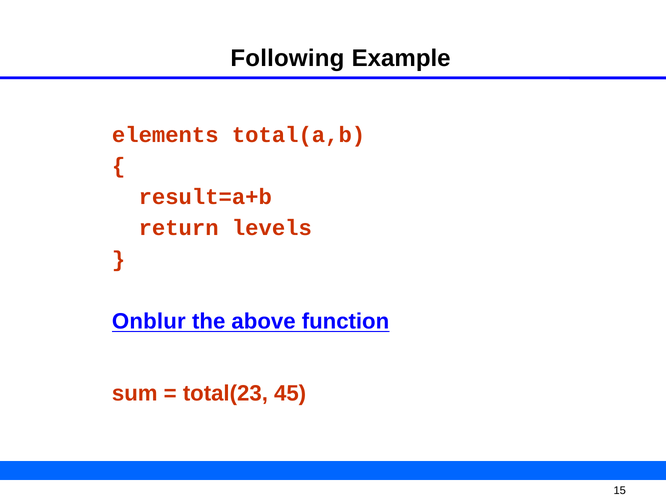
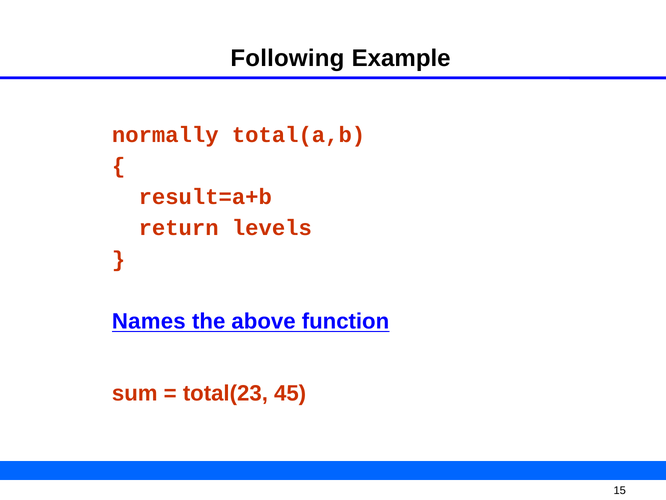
elements: elements -> normally (165, 135)
Onblur: Onblur -> Names (149, 321)
